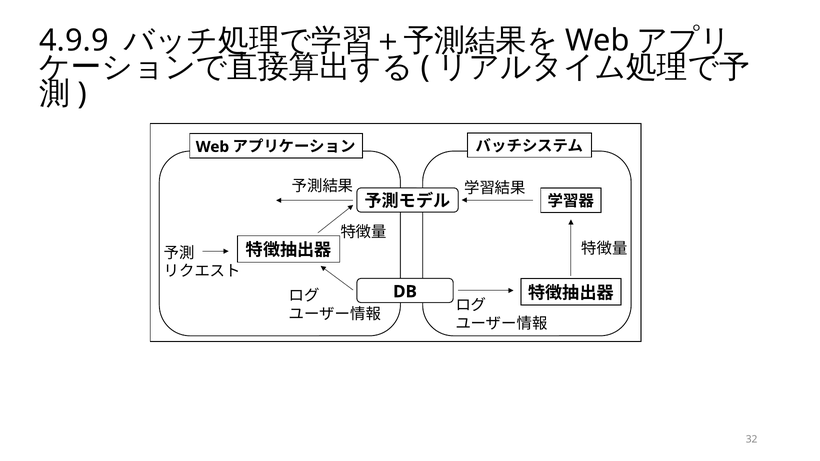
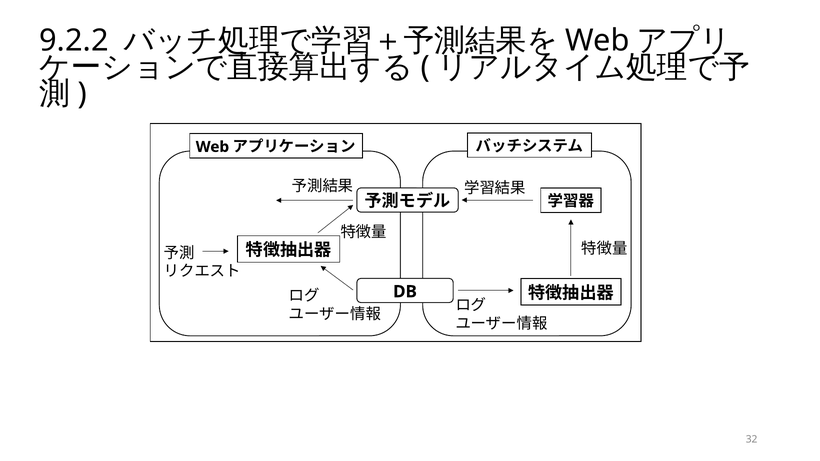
4.9.9: 4.9.9 -> 9.2.2 (74, 40)
